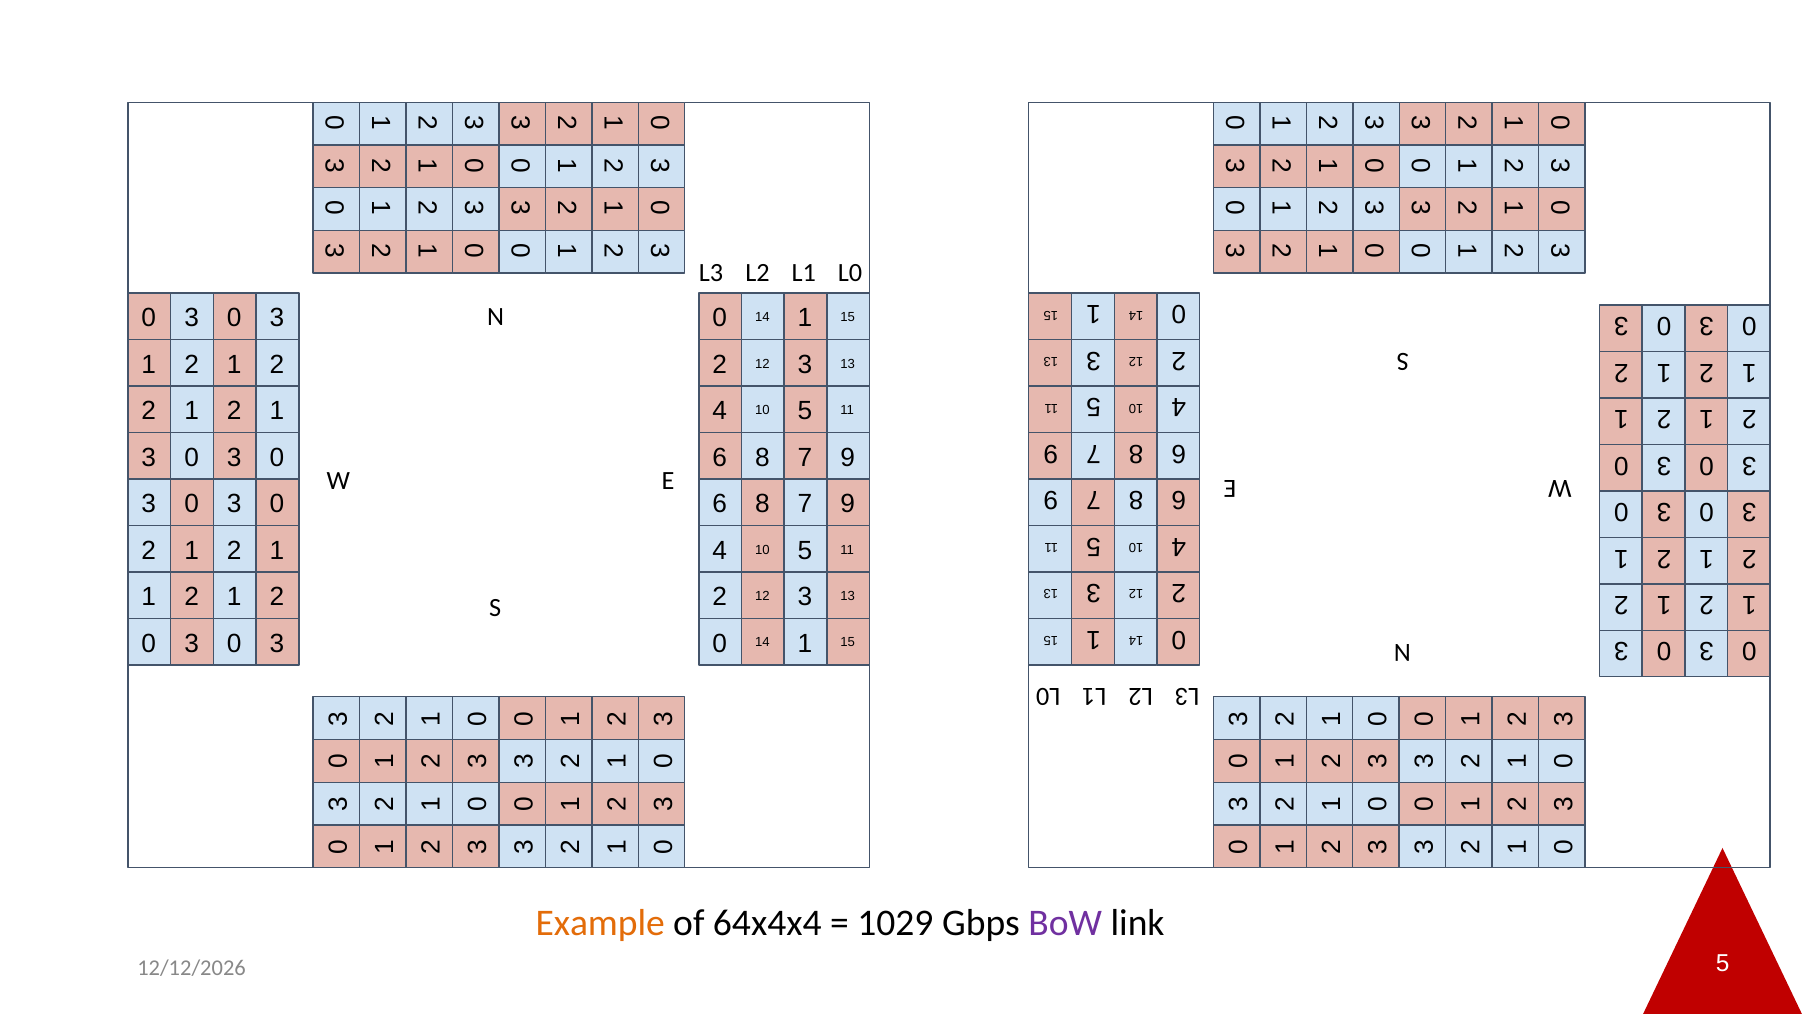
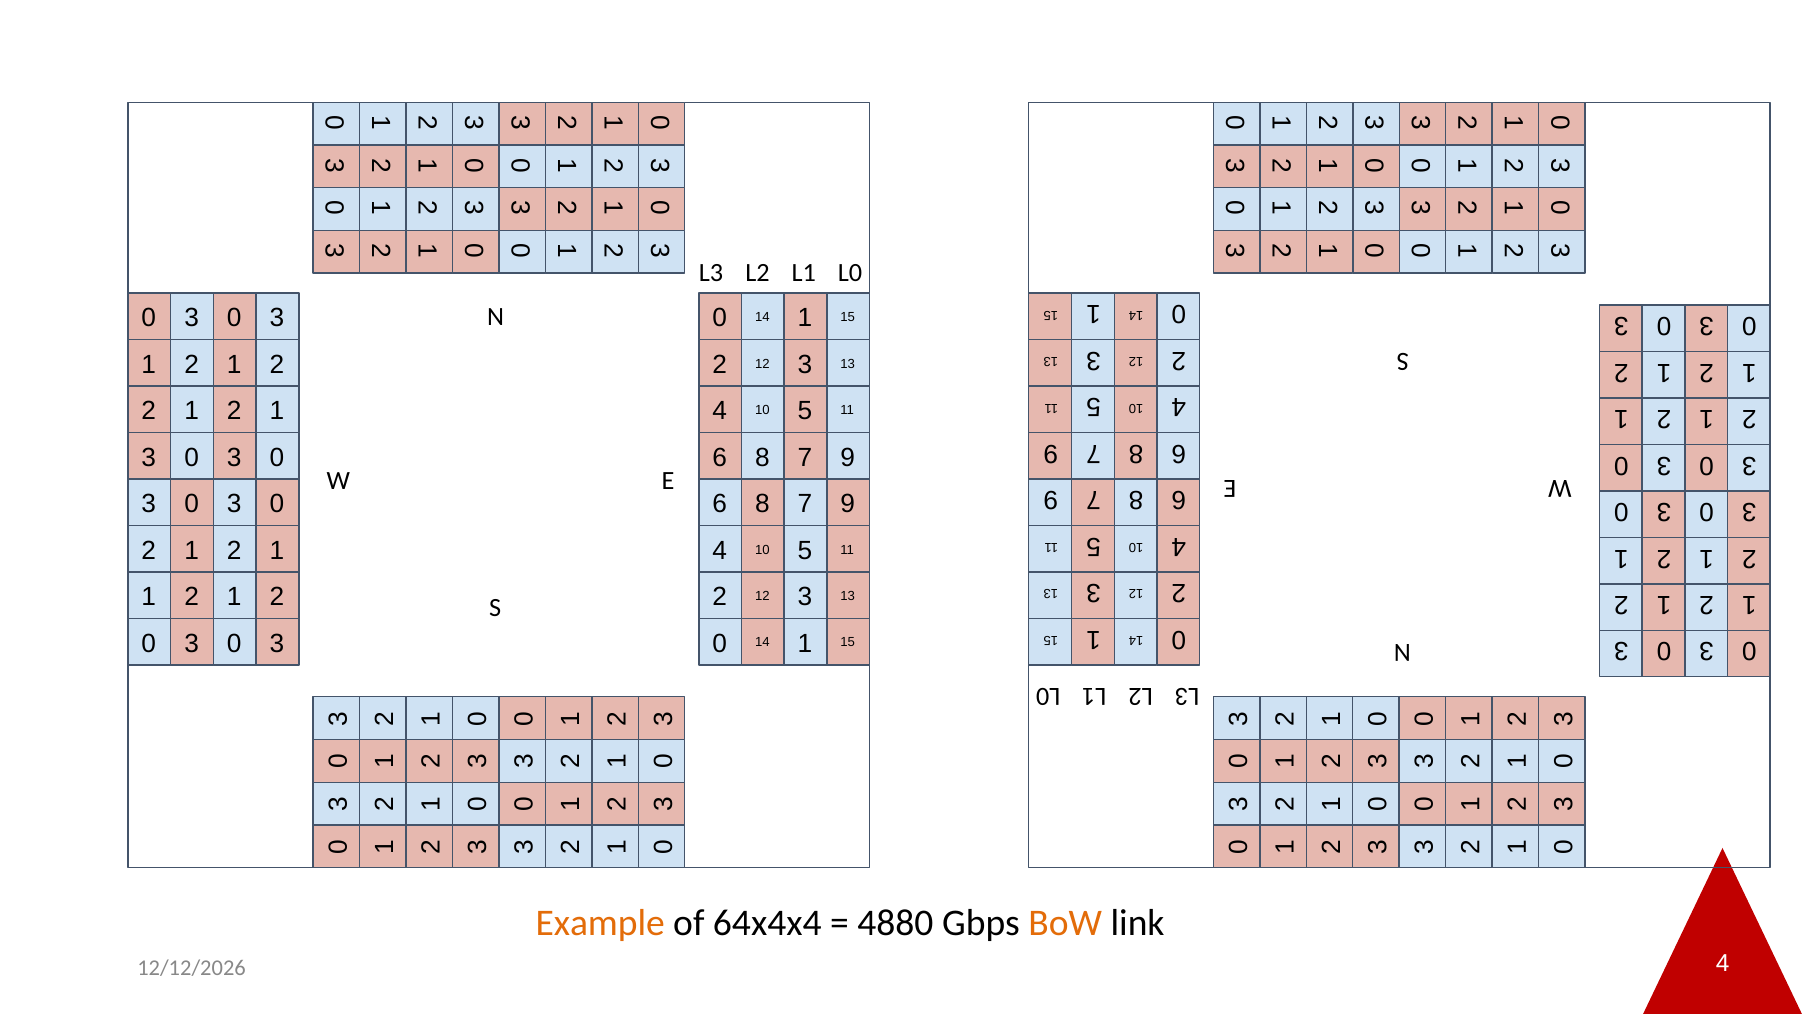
1029: 1029 -> 4880 (895, 923)
BoW colour: purple -> orange (1065, 923)
5: 5 -> 4 (1723, 963)
